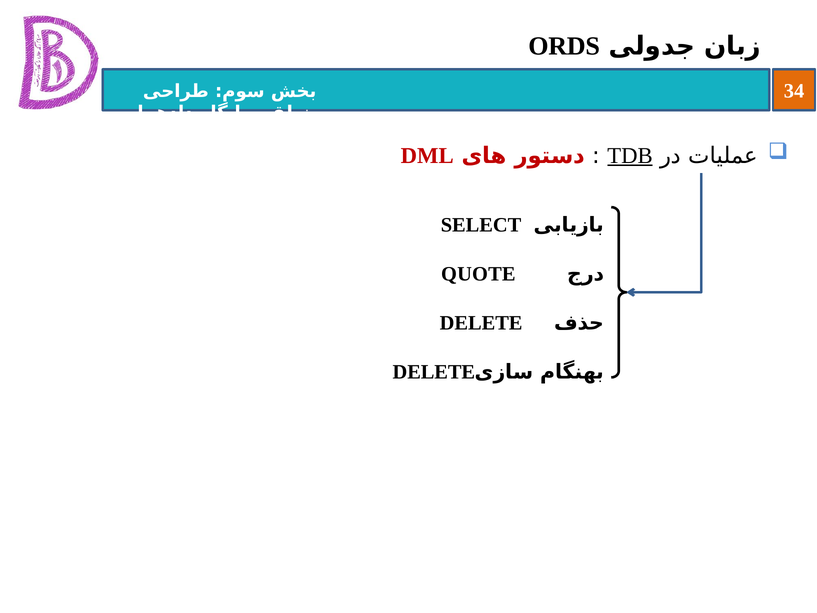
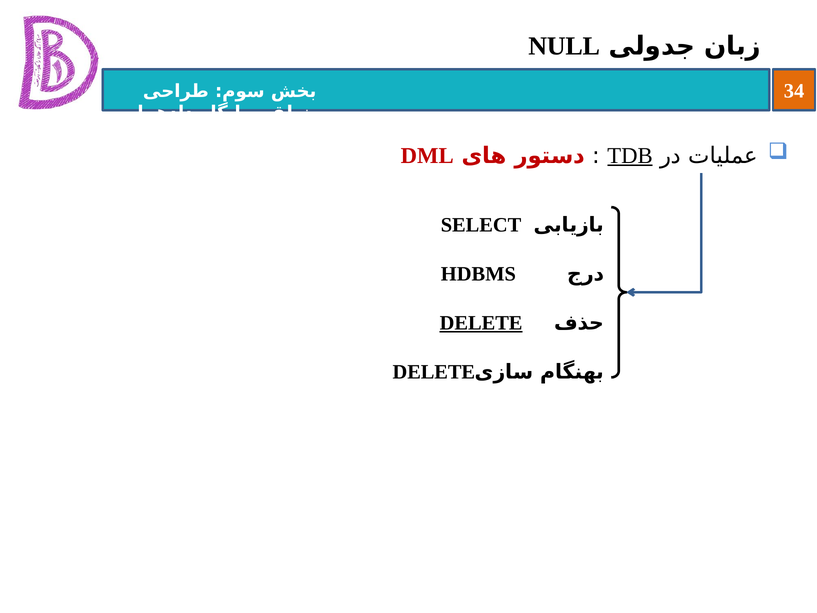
ORDS: ORDS -> NULL (564, 46)
QUOTE: QUOTE -> HDBMS (478, 274)
DELETE underline: none -> present (481, 323)
